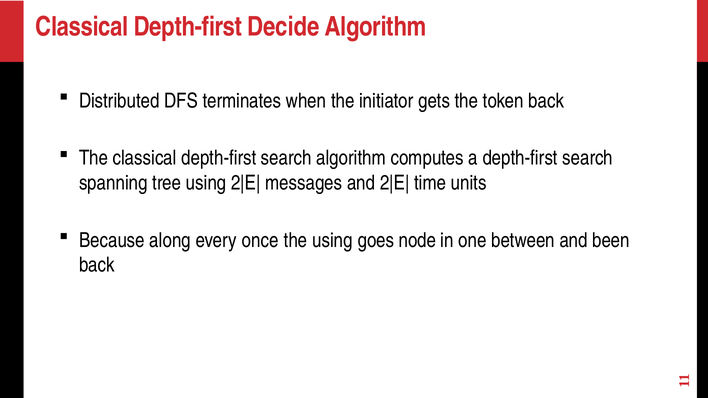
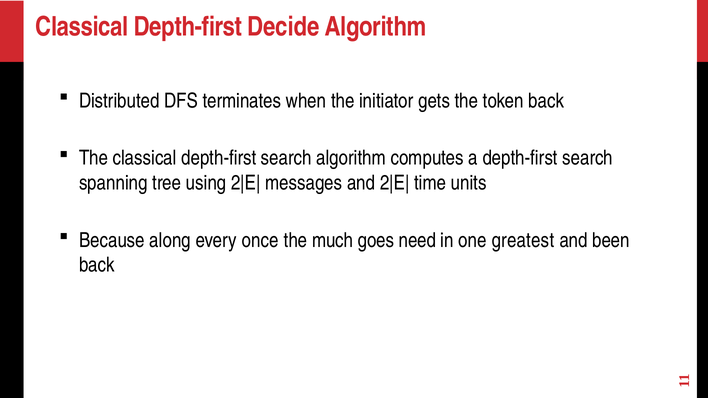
the using: using -> much (333, 240)
node: node -> need (417, 240)
between: between -> greatest (523, 240)
